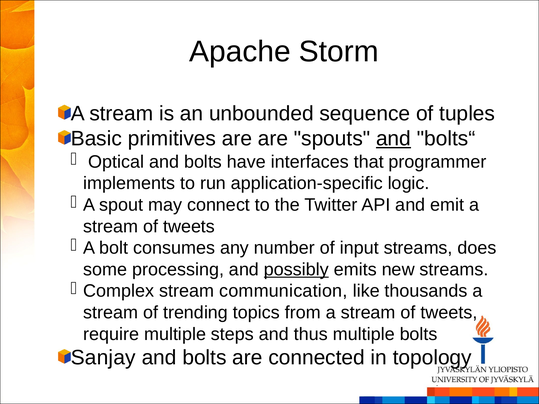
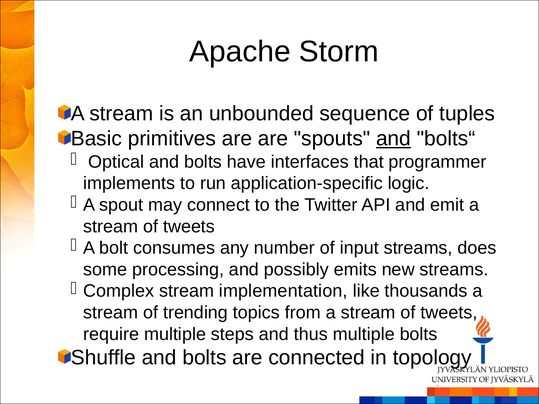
possibly underline: present -> none (296, 270)
communication: communication -> implementation (283, 291)
Sanjay: Sanjay -> Shuffle (103, 358)
